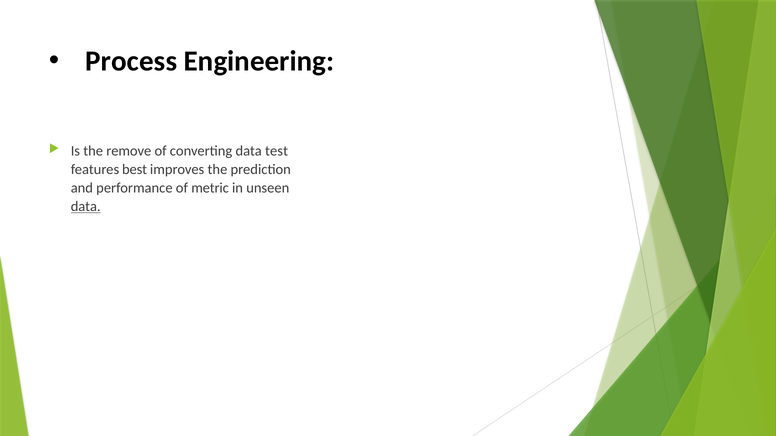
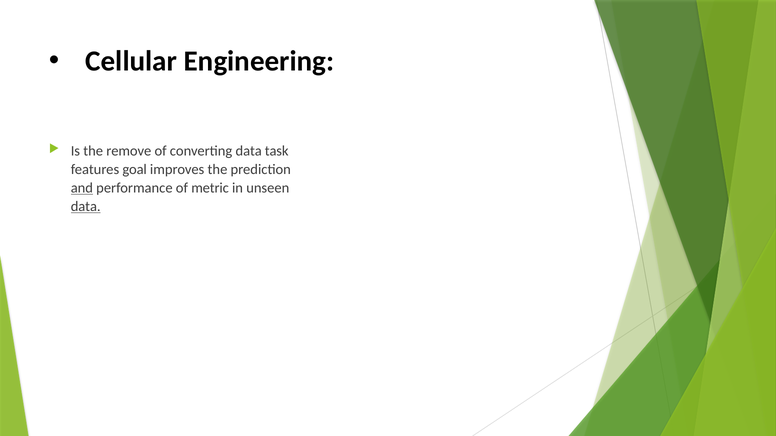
Process: Process -> Cellular (131, 61)
test: test -> task (277, 151)
best: best -> goal (135, 170)
and underline: none -> present (82, 188)
